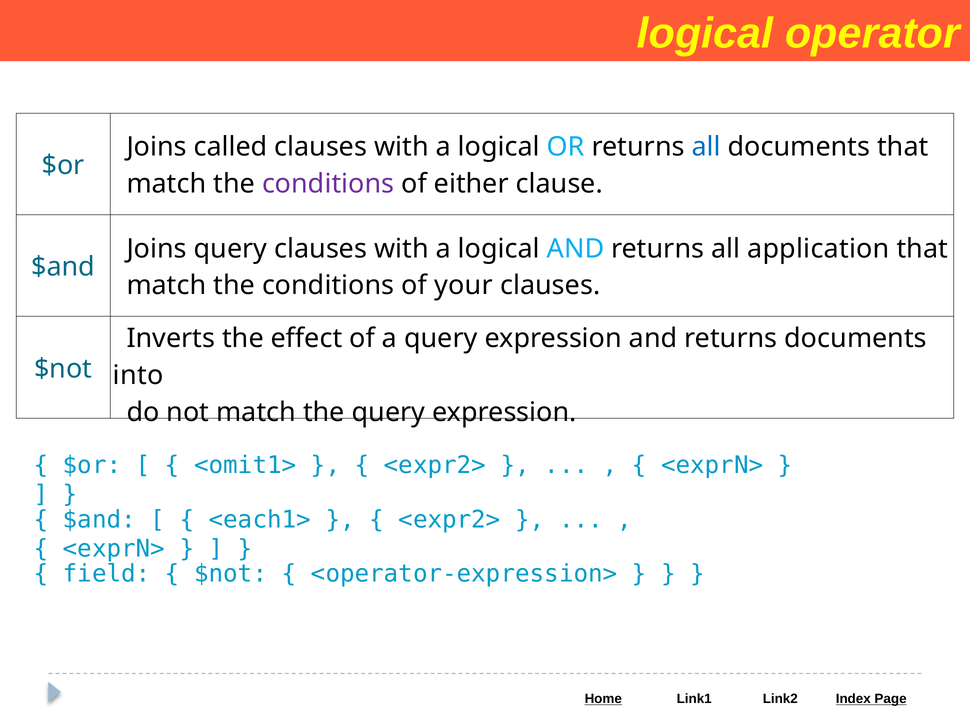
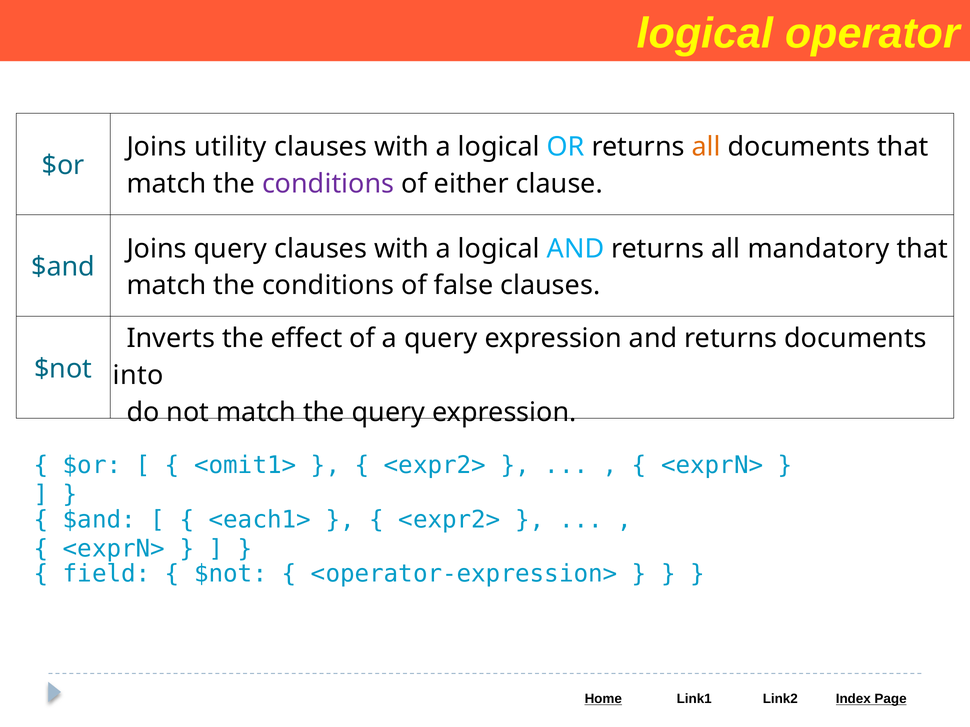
called: called -> utility (230, 147)
all colour: blue -> orange (706, 147)
application: application -> mandatory (818, 249)
your: your -> false (464, 286)
